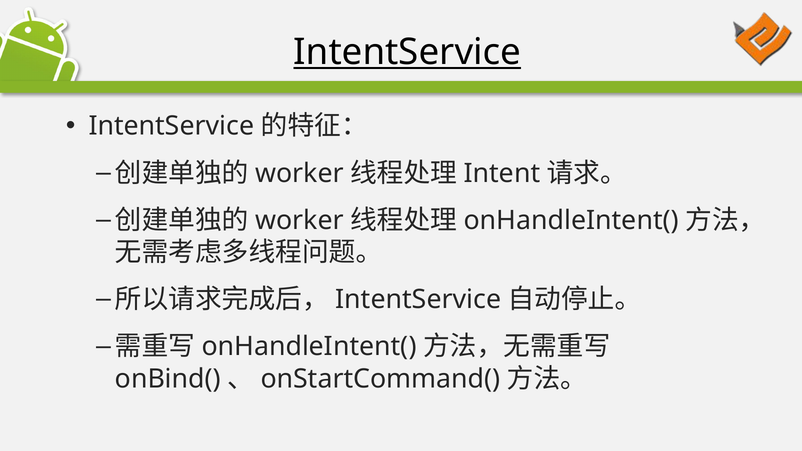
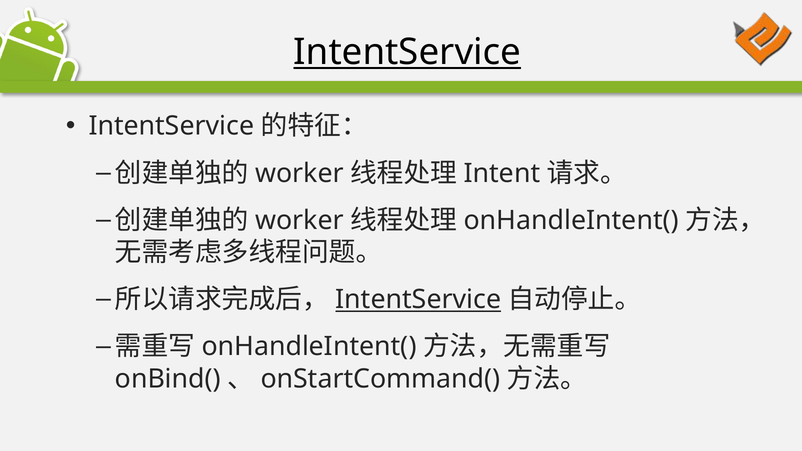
IntentService underline: none -> present (418, 300)
